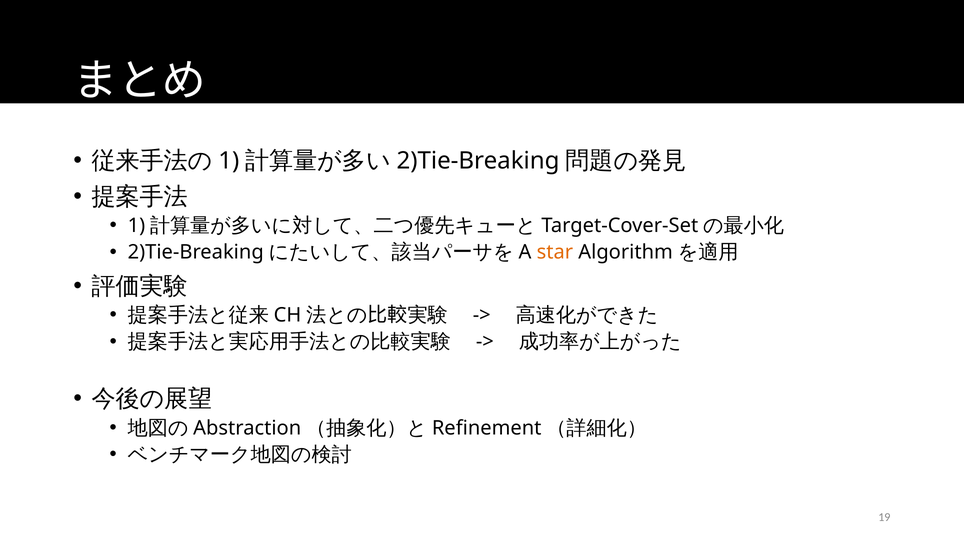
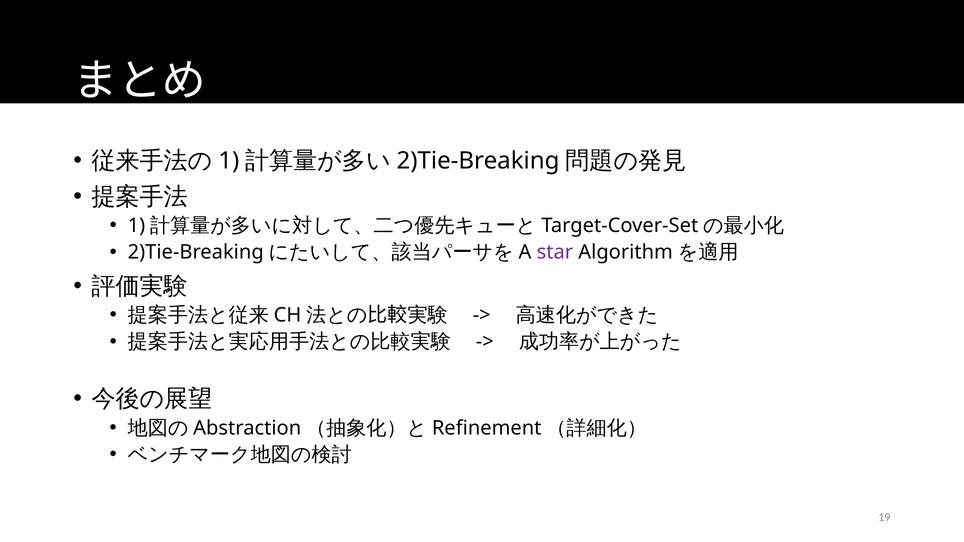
star colour: orange -> purple (555, 252)
